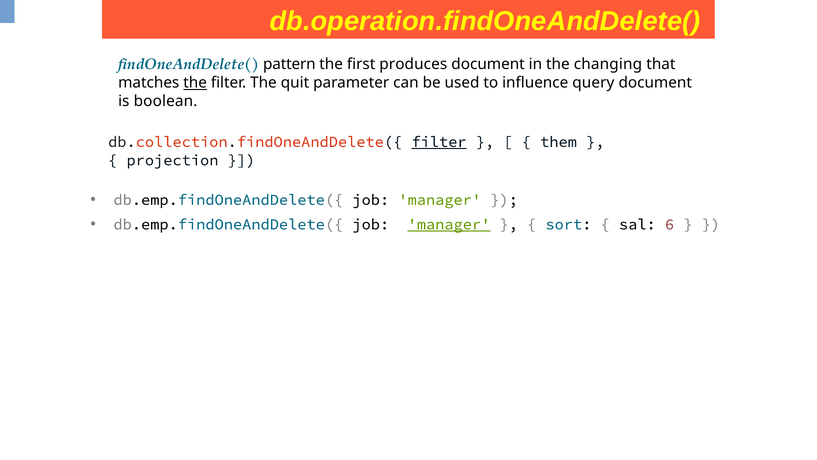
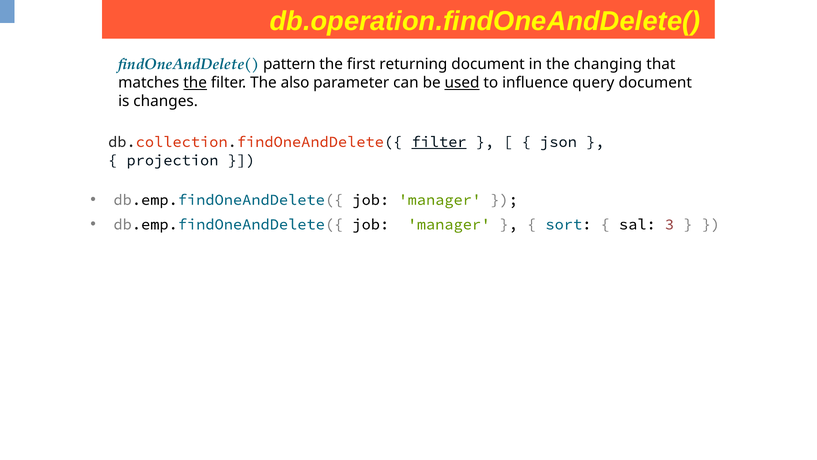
produces: produces -> returning (413, 64)
quit: quit -> also (295, 83)
used underline: none -> present (462, 83)
boolean: boolean -> changes (166, 101)
them: them -> json (558, 142)
manager underline: present -> none (449, 224)
6: 6 -> 3 (670, 224)
